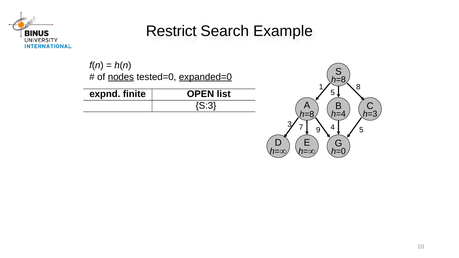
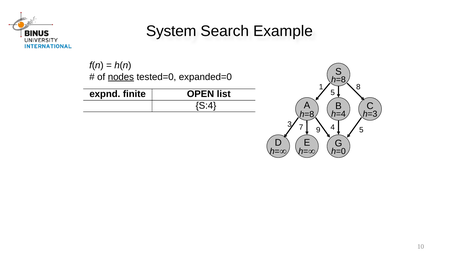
Restrict: Restrict -> System (171, 31)
expanded=0 underline: present -> none (205, 77)
S:3: S:3 -> S:4 (206, 106)
